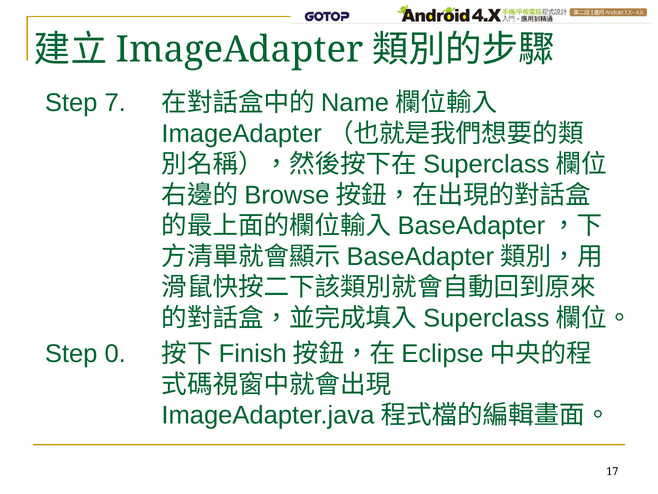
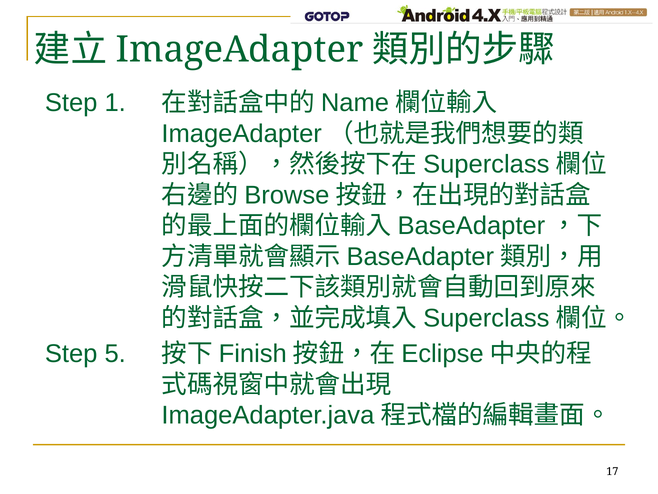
7: 7 -> 1 (115, 103)
0: 0 -> 5 (115, 354)
